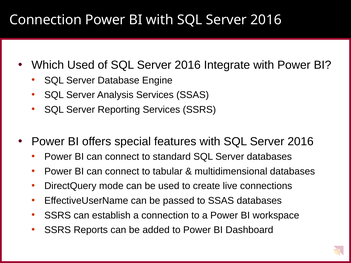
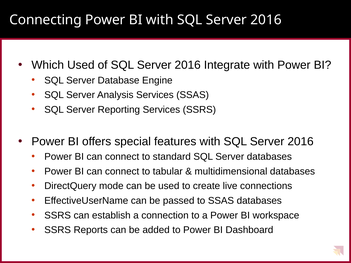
Connection: Connection -> Connecting (46, 20)
